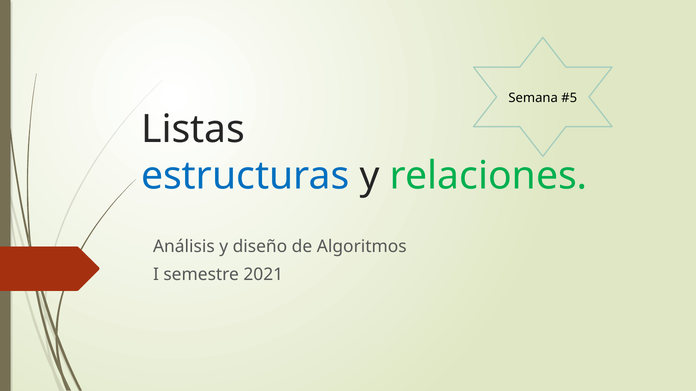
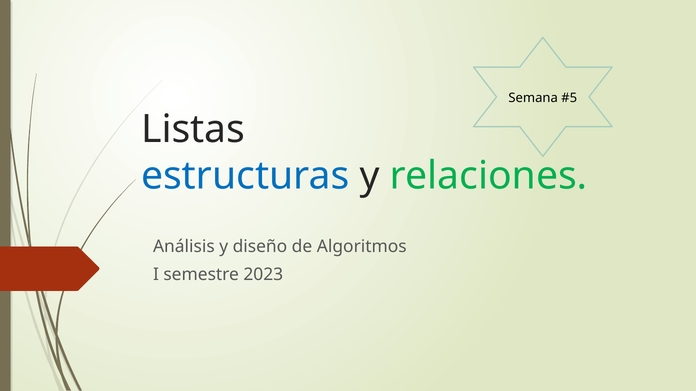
2021: 2021 -> 2023 (263, 275)
